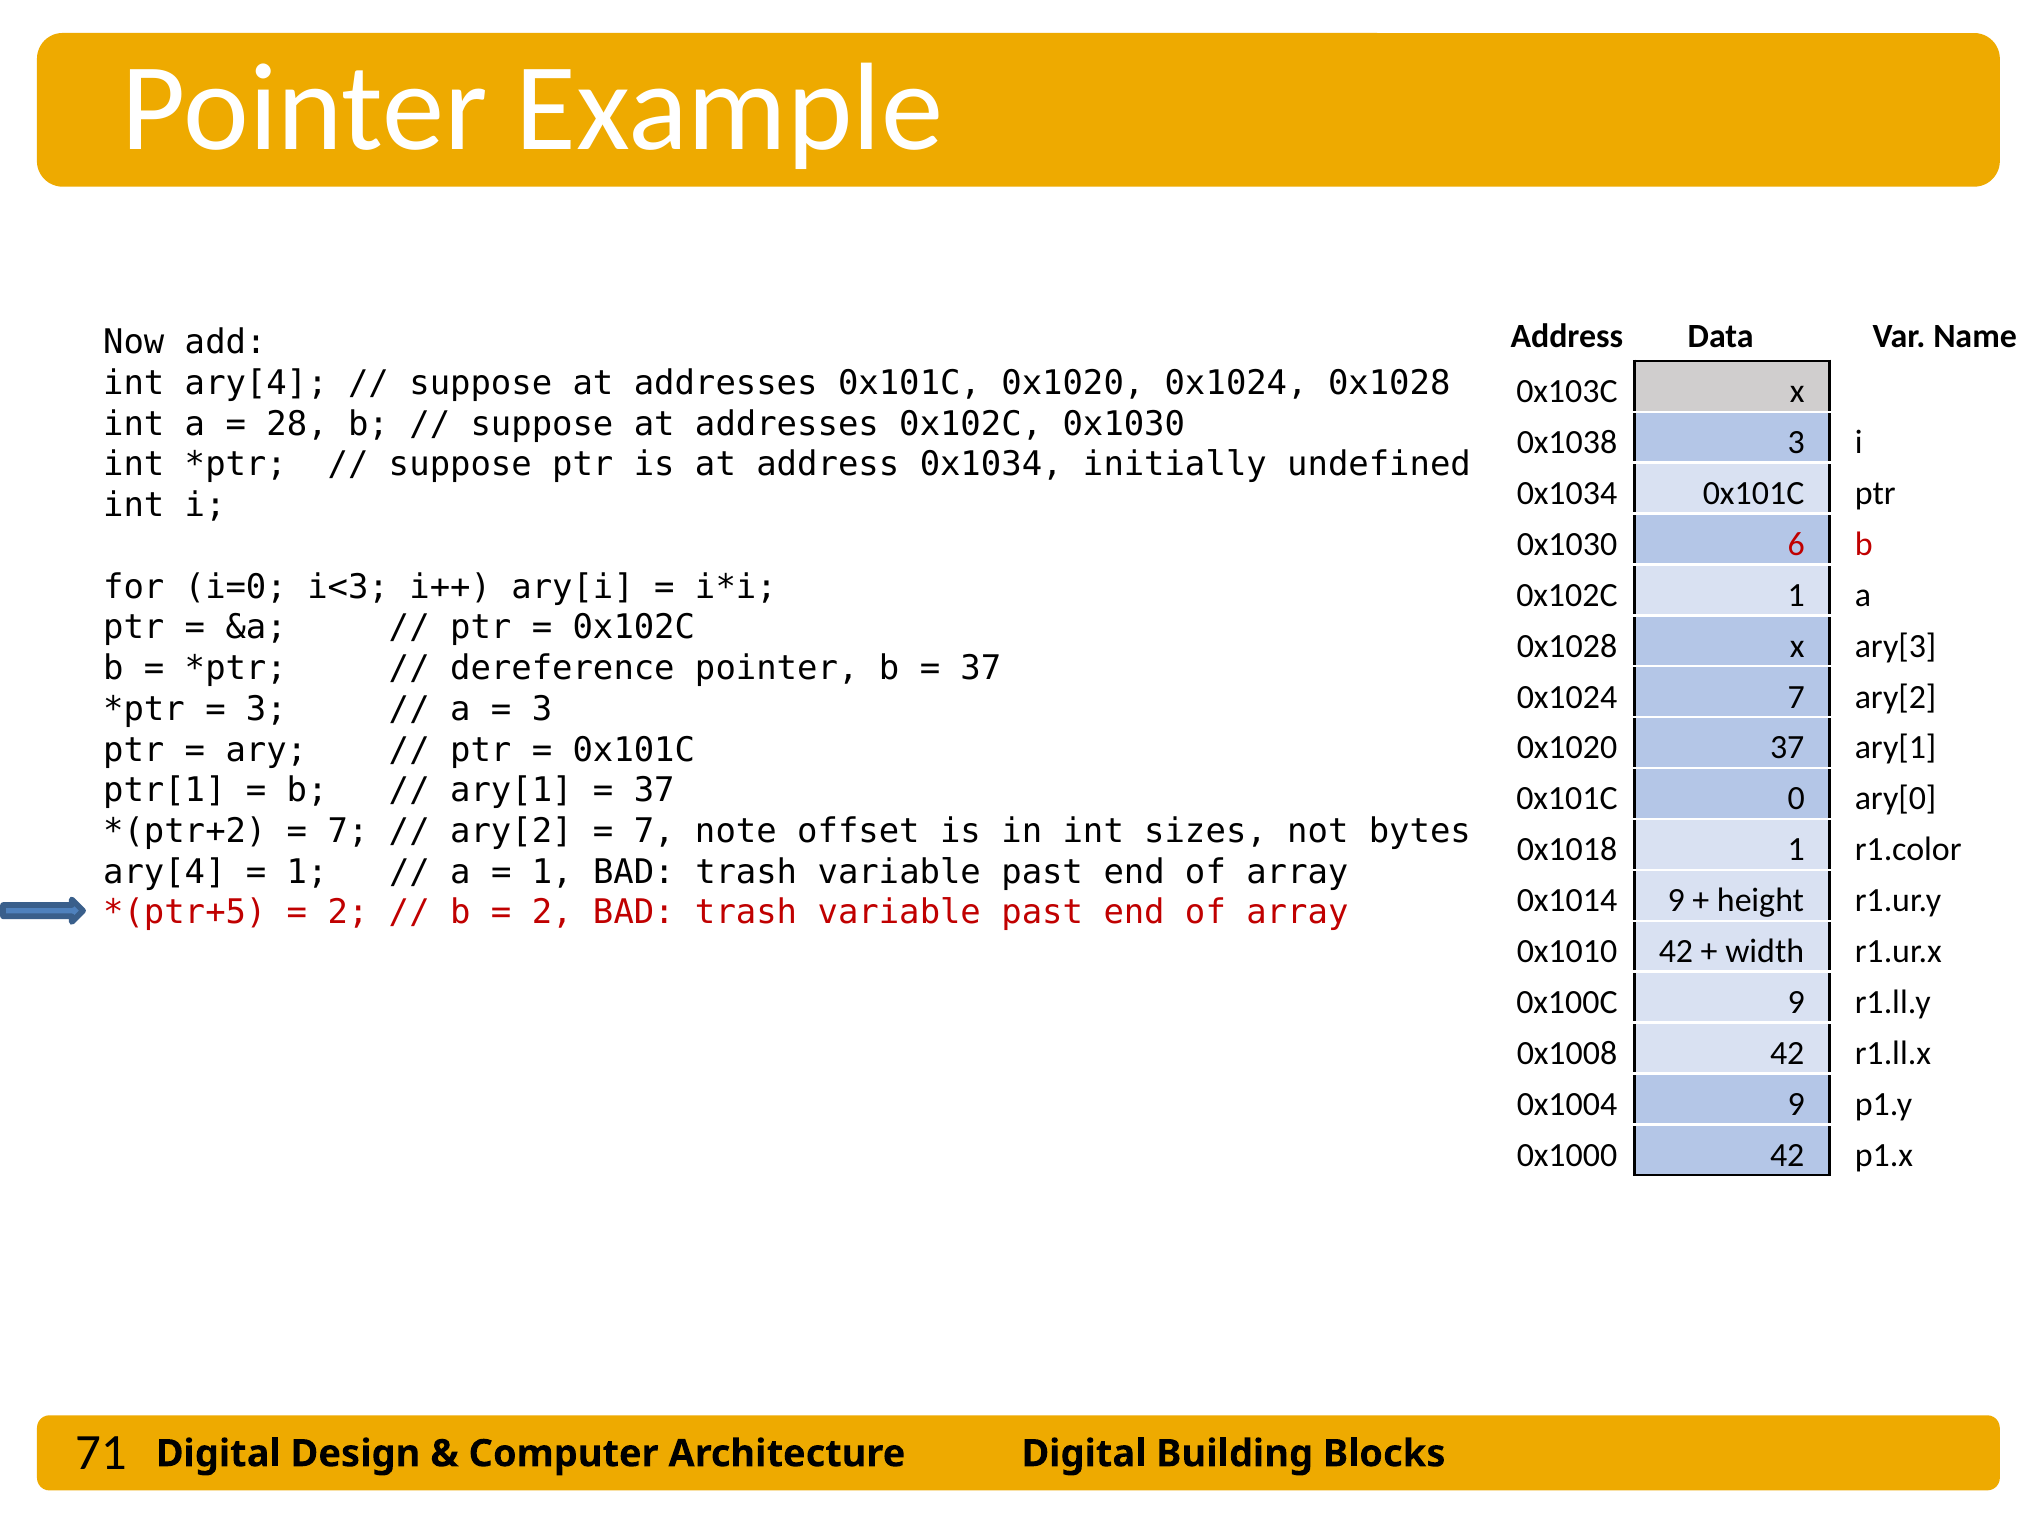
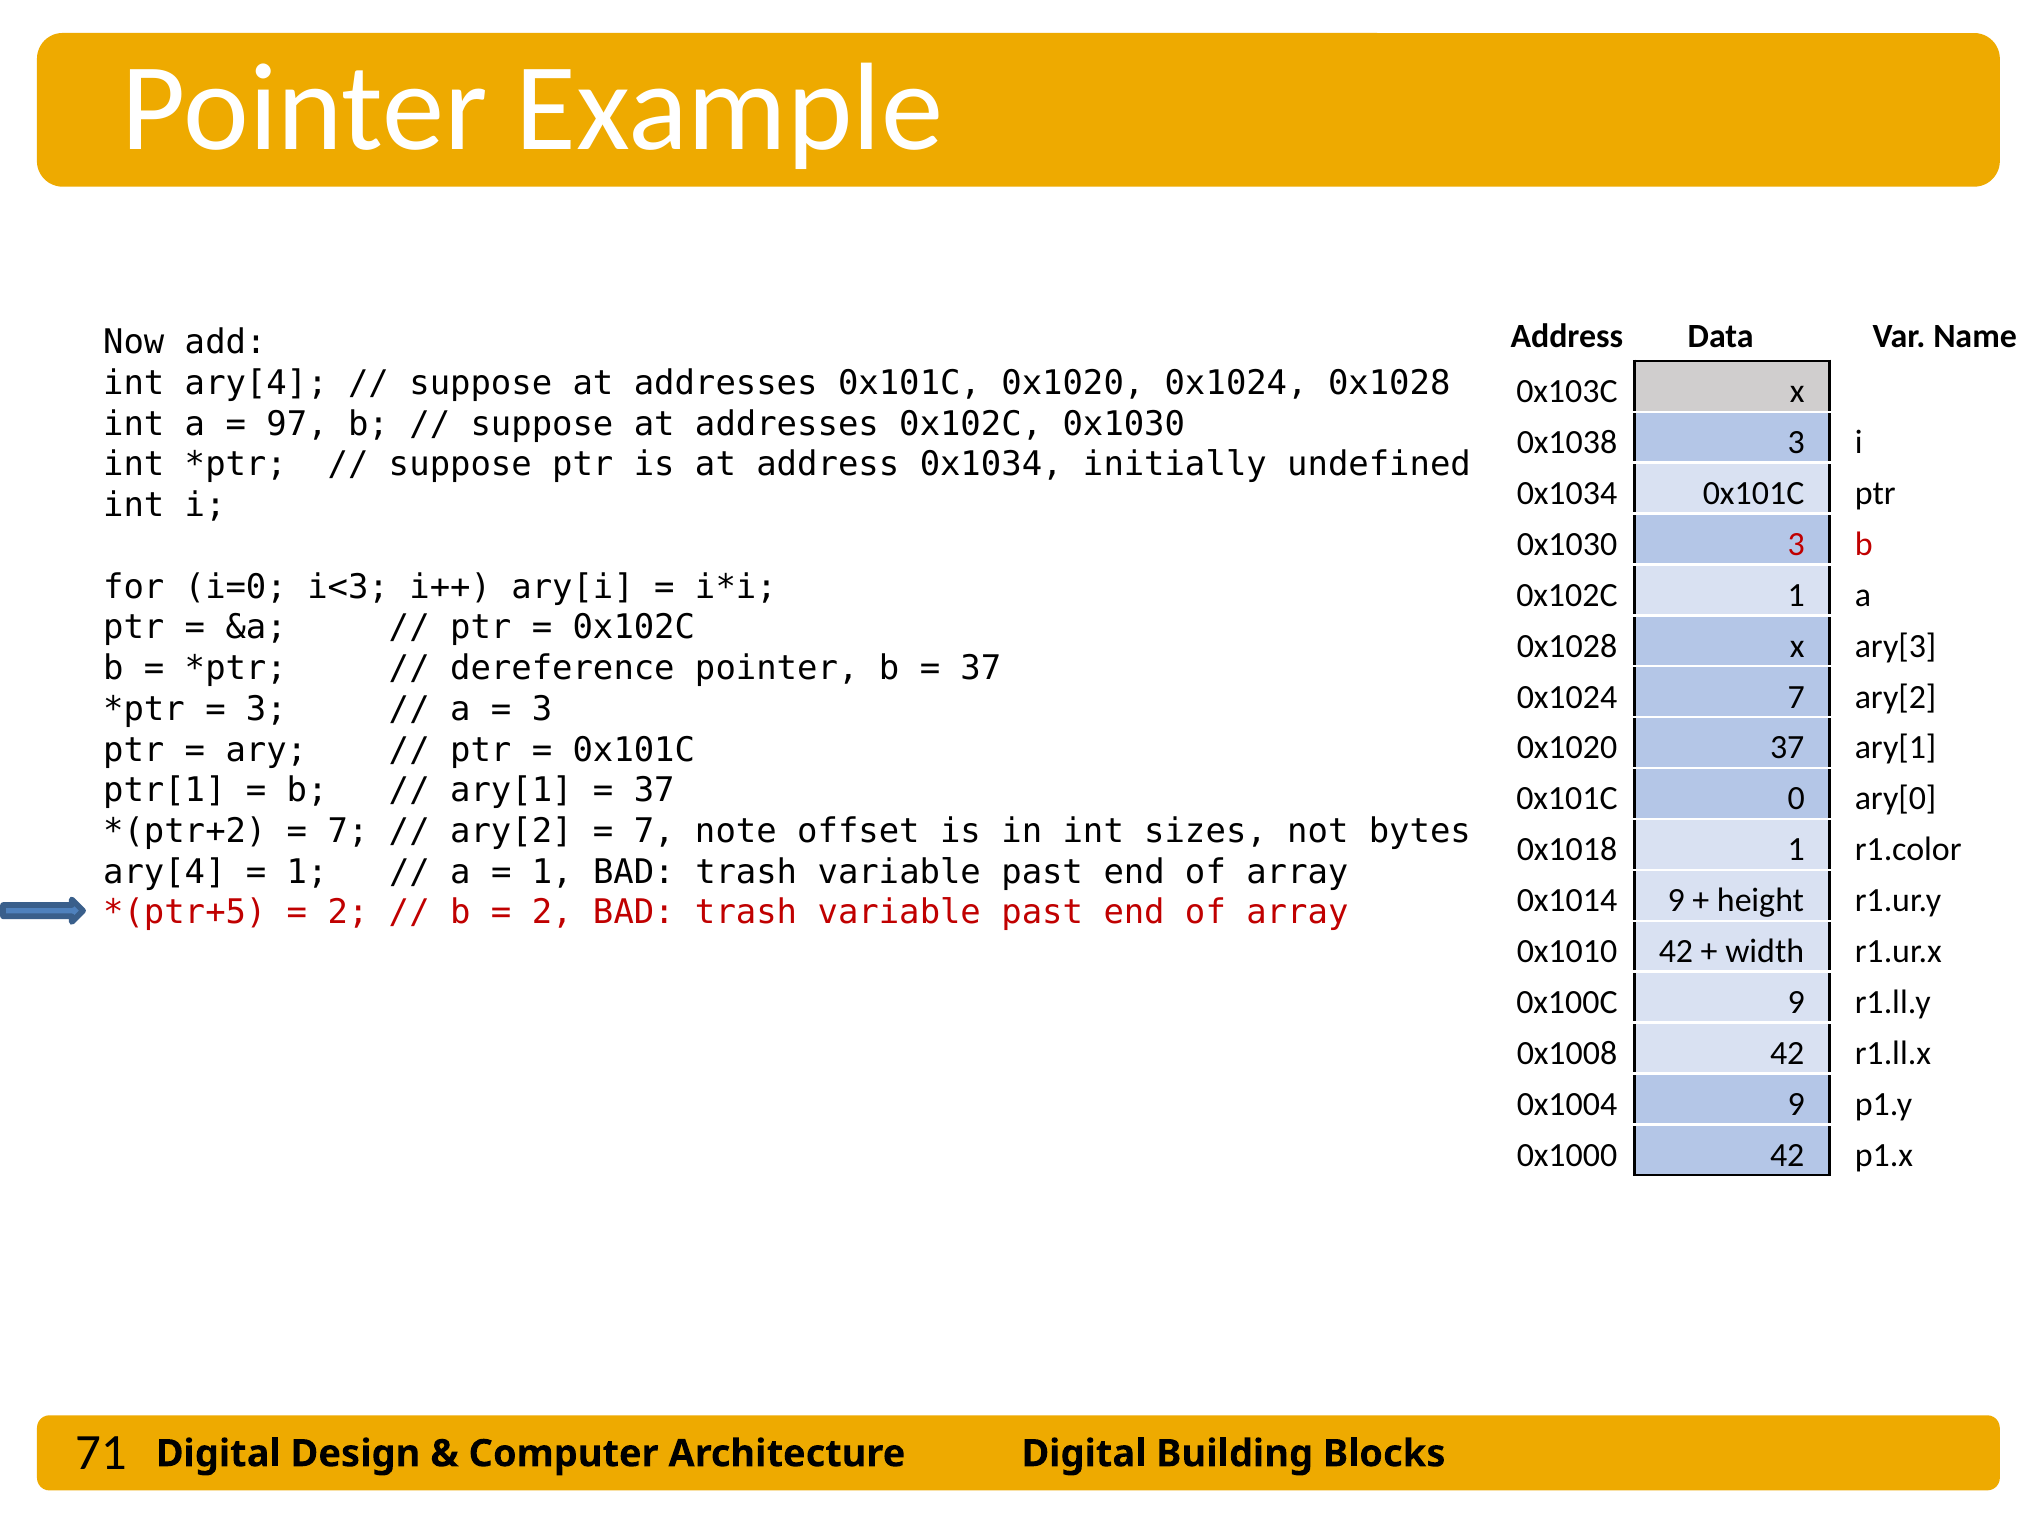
28: 28 -> 97 (297, 424)
0x1030 6: 6 -> 3 (1796, 544)
